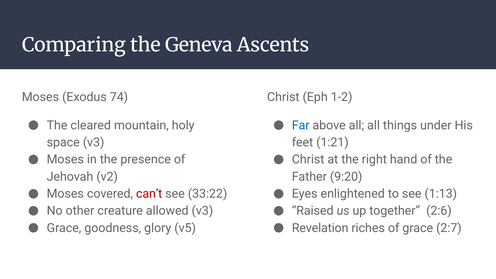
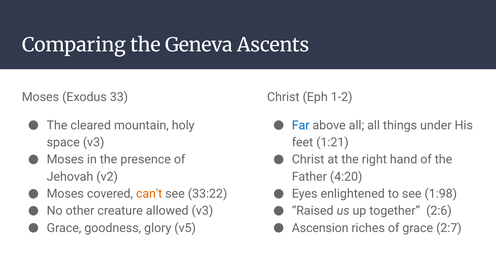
74: 74 -> 33 (119, 97)
9:20: 9:20 -> 4:20 (346, 177)
can’t colour: red -> orange (149, 194)
1:13: 1:13 -> 1:98 (441, 194)
Revelation: Revelation -> Ascension (320, 228)
